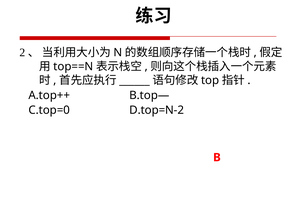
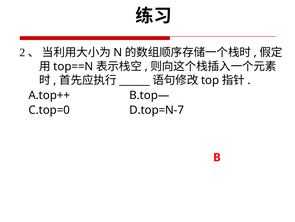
D.top=N-2: D.top=N-2 -> D.top=N-7 (157, 110)
